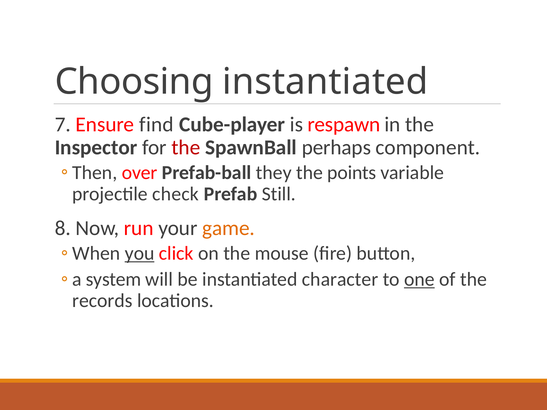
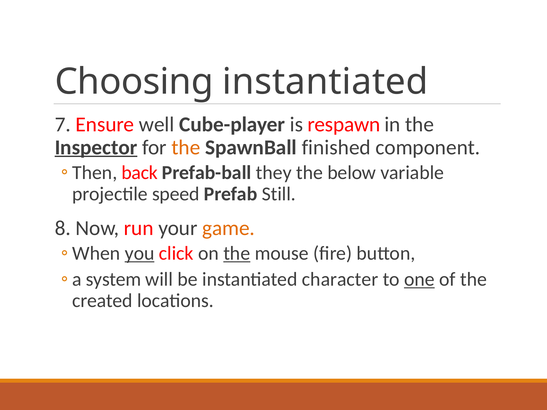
find: find -> well (157, 124)
Inspector underline: none -> present (96, 147)
the colour: red -> orange (186, 147)
perhaps: perhaps -> finished (336, 147)
over: over -> back (140, 173)
points: points -> below (352, 173)
check: check -> speed (176, 194)
the underline: none -> present (237, 254)
records: records -> created (102, 301)
